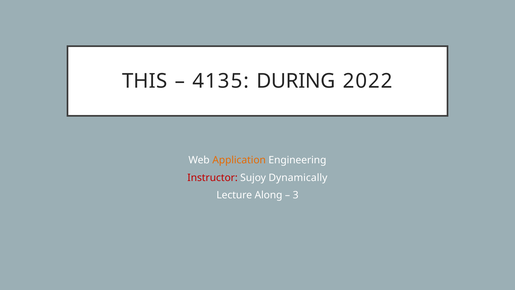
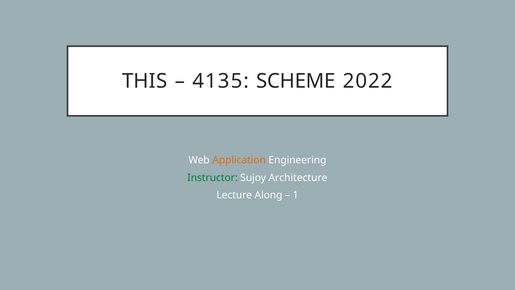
DURING: DURING -> SCHEME (296, 81)
Instructor colour: red -> green (212, 177)
Dynamically: Dynamically -> Architecture (298, 177)
3: 3 -> 1 (296, 195)
